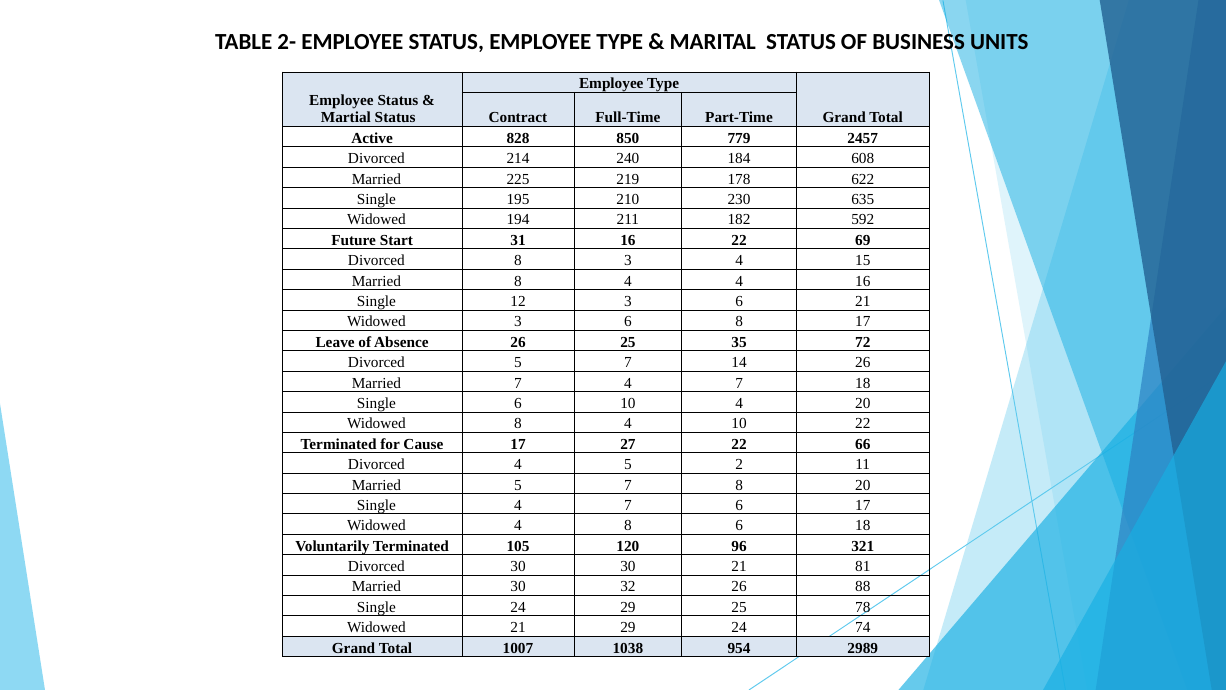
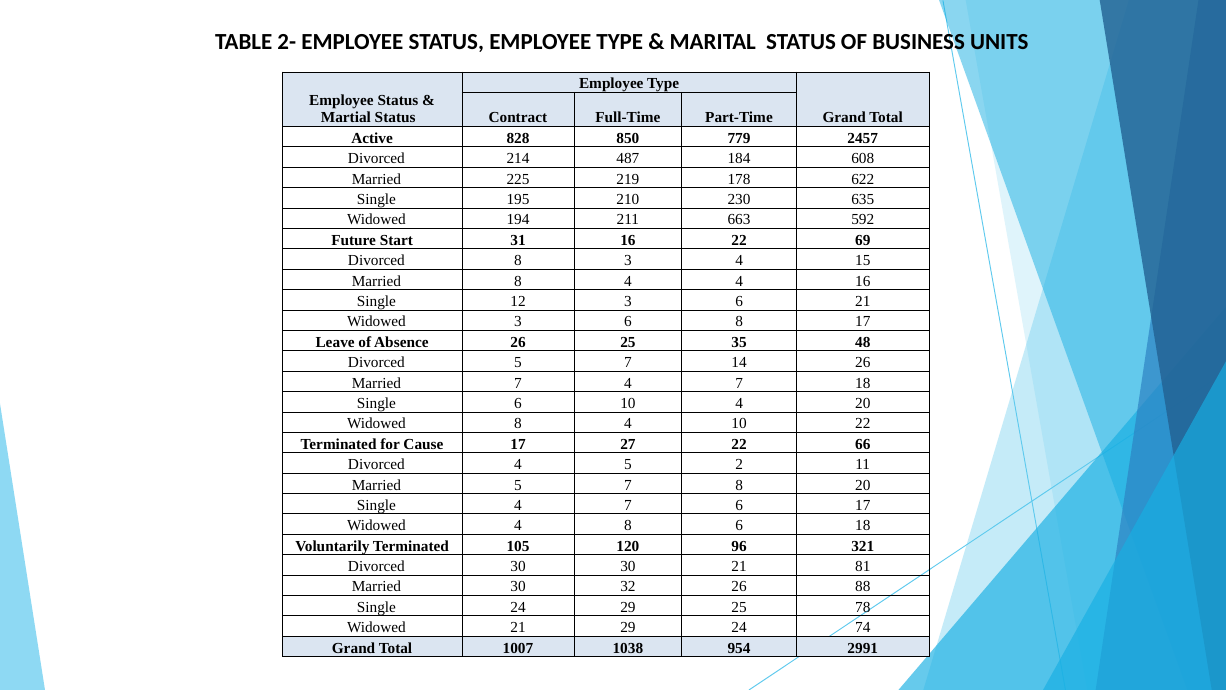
240: 240 -> 487 (628, 159)
182: 182 -> 663 (739, 220)
72: 72 -> 48 (863, 342)
2989: 2989 -> 2991 (863, 648)
